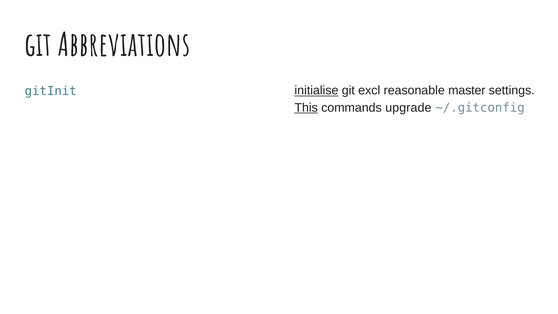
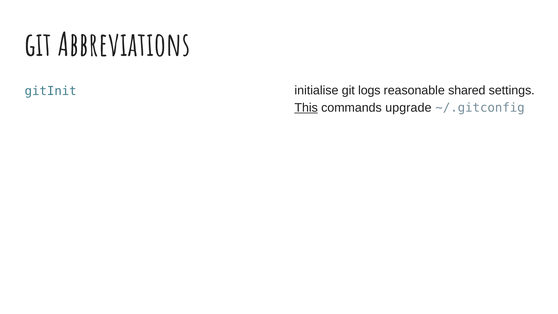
initialise underline: present -> none (316, 91)
excl: excl -> logs (369, 91)
master: master -> shared (467, 91)
